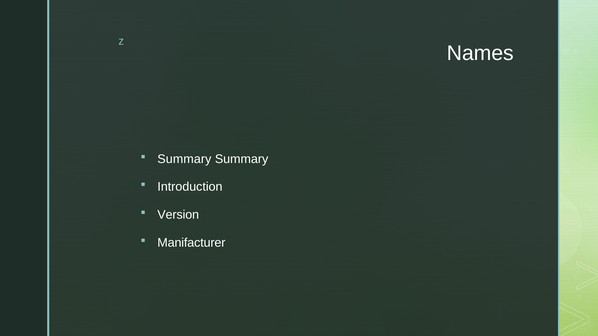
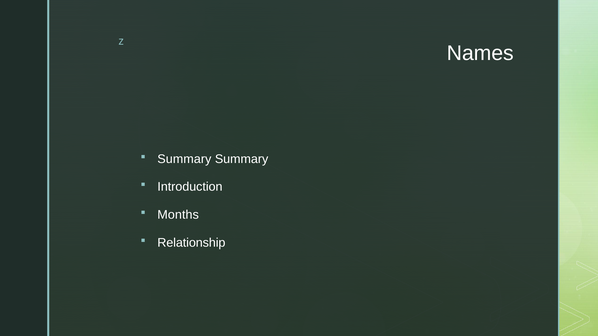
Version: Version -> Months (178, 215)
Manifacturer: Manifacturer -> Relationship (191, 243)
